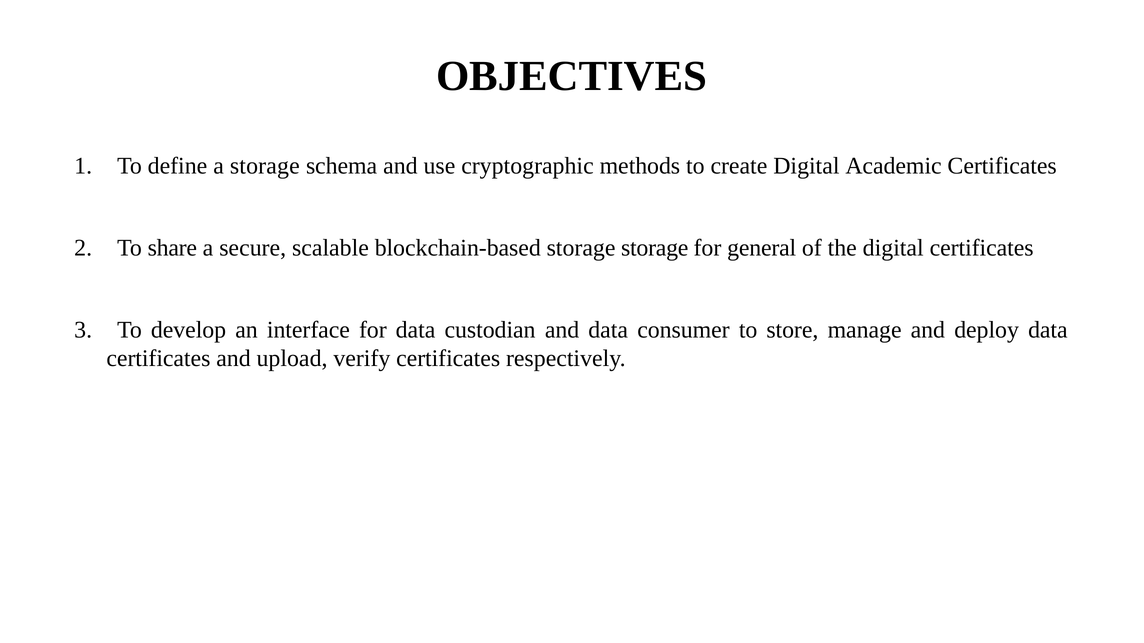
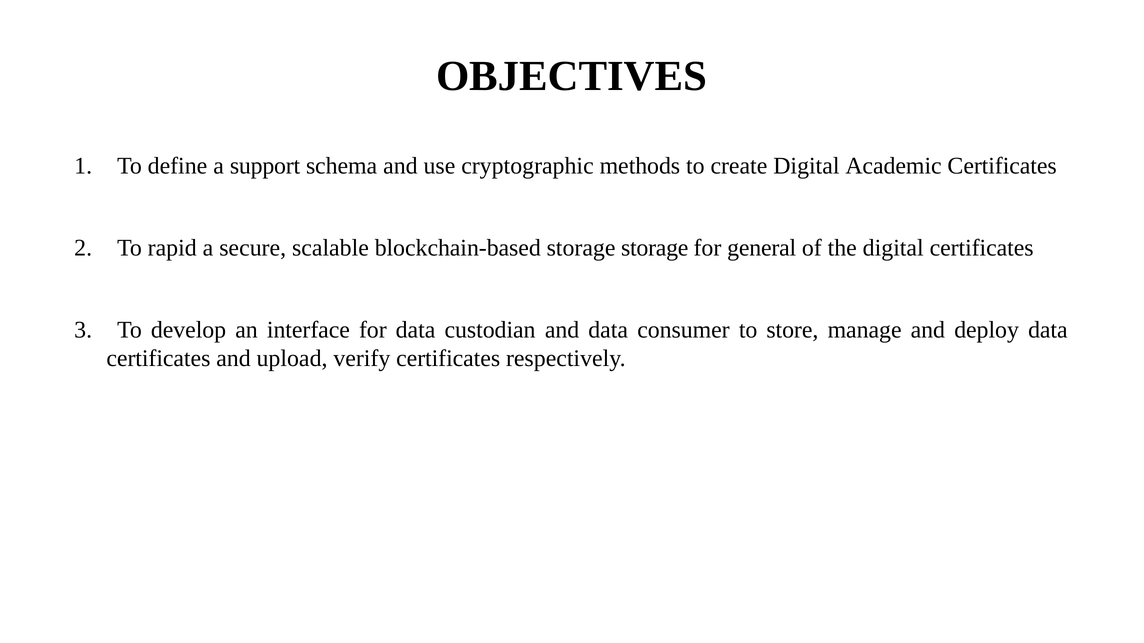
a storage: storage -> support (265, 166)
share: share -> rapid (172, 248)
